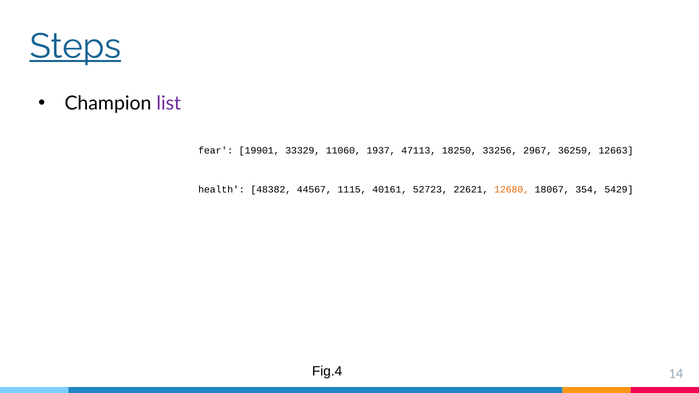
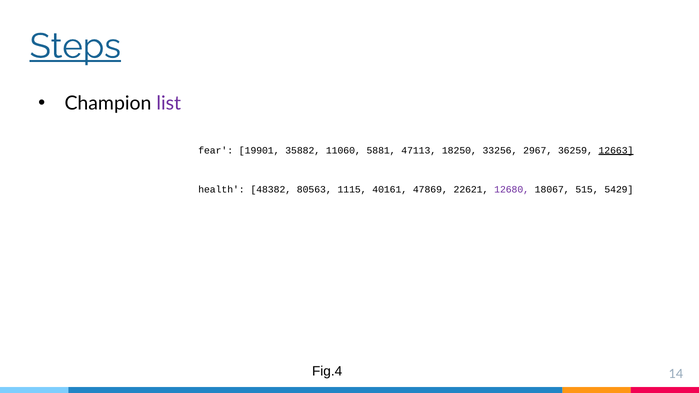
33329: 33329 -> 35882 (303, 150)
1937: 1937 -> 5881 (381, 150)
12663 underline: none -> present (616, 150)
44567: 44567 -> 80563 (314, 189)
52723: 52723 -> 47869 (430, 189)
12680 colour: orange -> purple (512, 189)
354: 354 -> 515 (587, 189)
